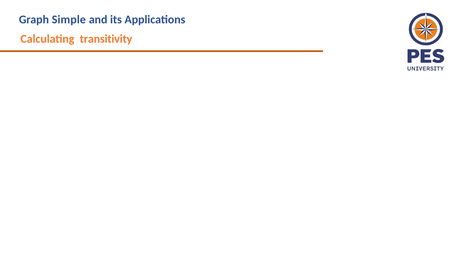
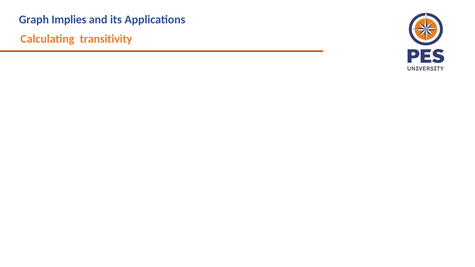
Simple: Simple -> Implies (69, 20)
